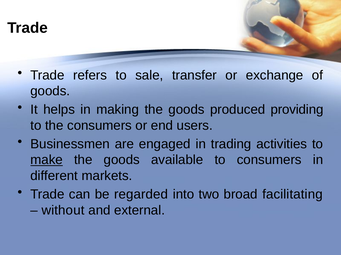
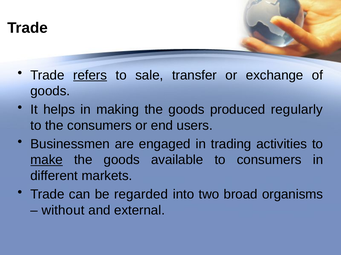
refers underline: none -> present (90, 75)
providing: providing -> regularly (297, 110)
facilitating: facilitating -> organisms (293, 195)
